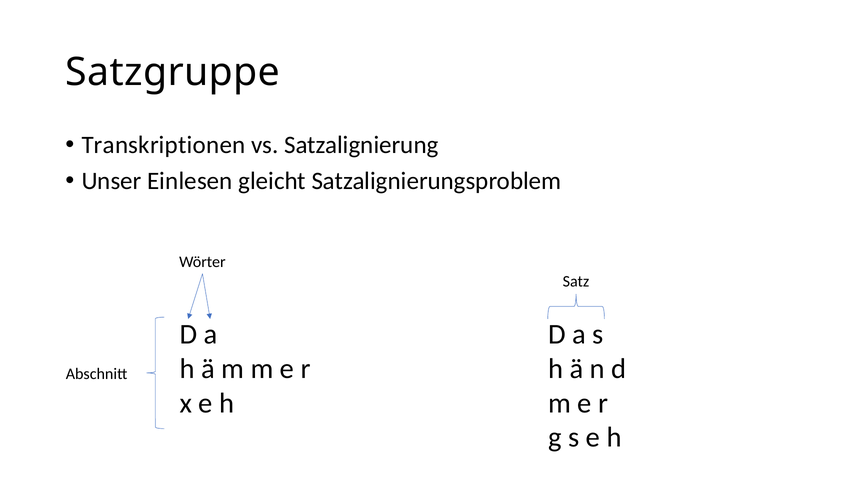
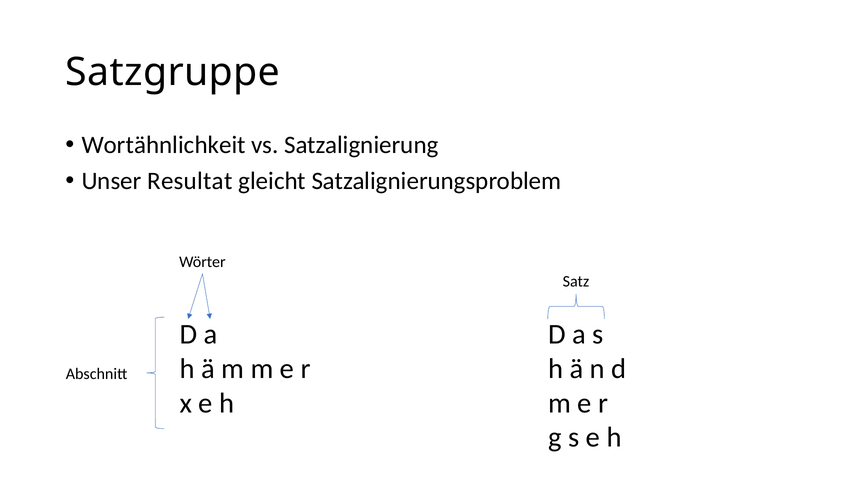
Transkriptionen: Transkriptionen -> Wortähnlichkeit (164, 145)
Einlesen: Einlesen -> Resultat (190, 181)
